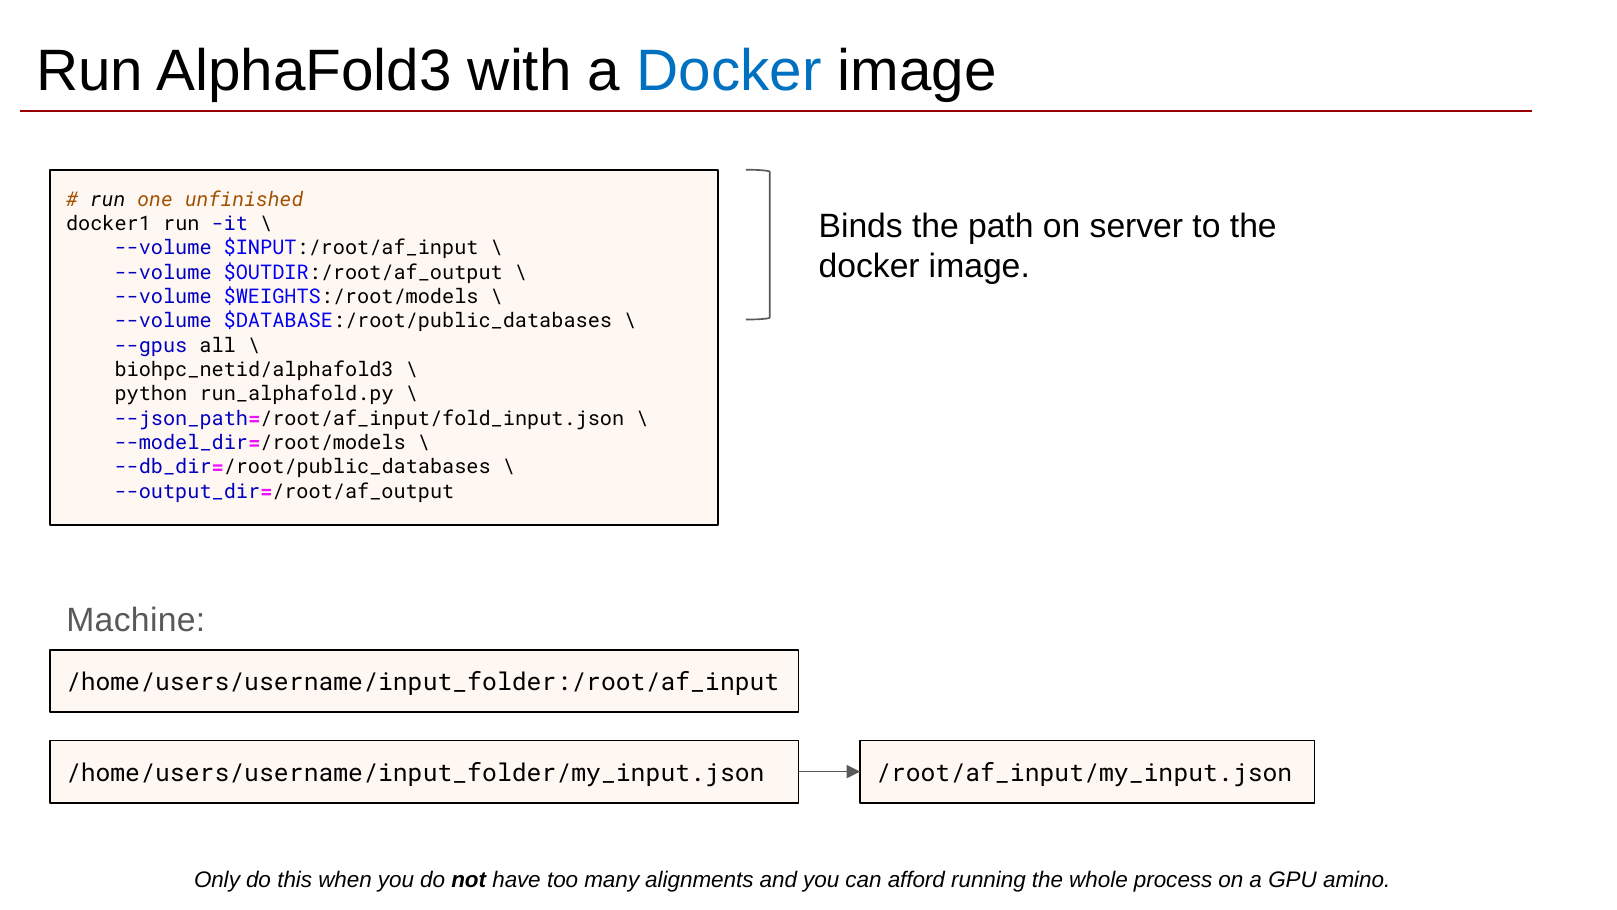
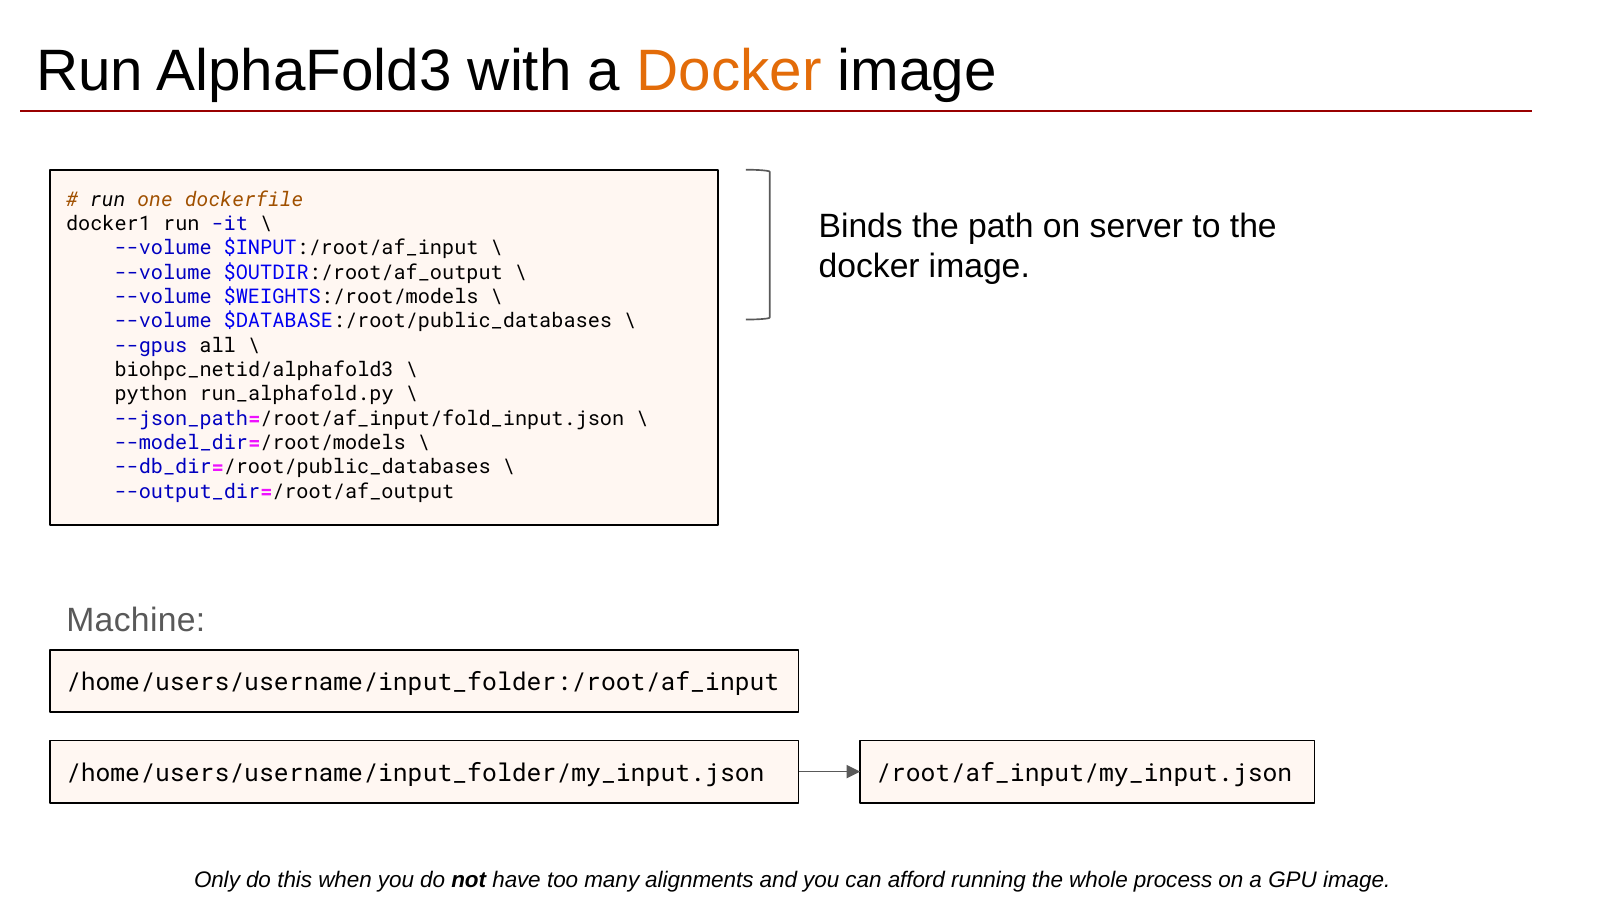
Docker colour: blue -> orange (729, 72)
unfinished: unfinished -> dockerfile (244, 199)
GPU amino: amino -> image (1357, 880)
